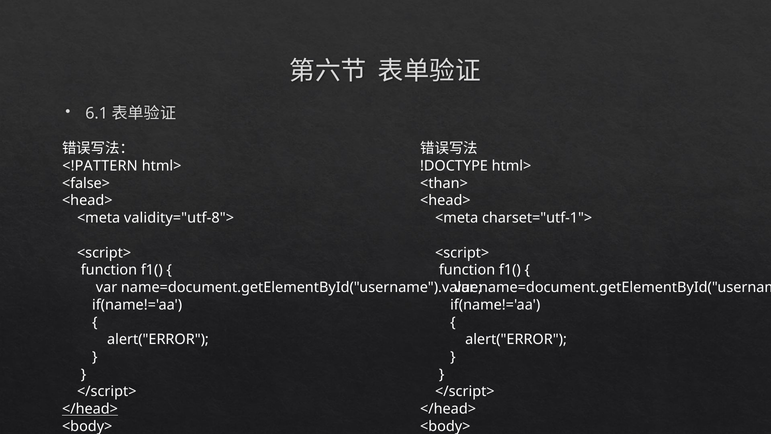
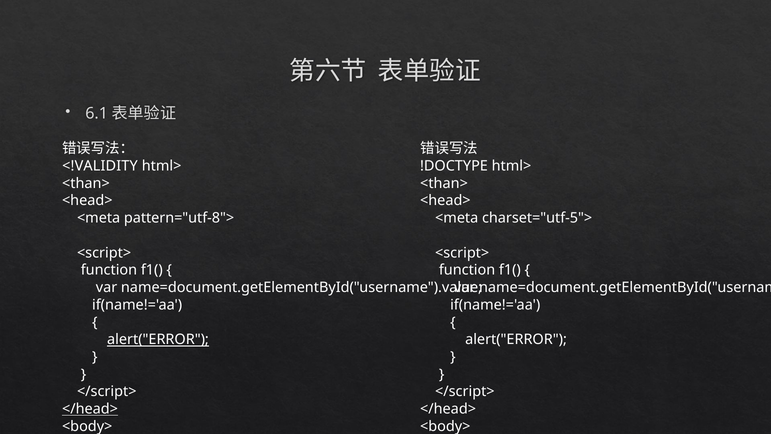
<!PATTERN: <!PATTERN -> <!VALIDITY (100, 166)
<false>: <false> -> <than> (86, 183)
validity="utf-8">: validity="utf-8"> -> pattern="utf-8"> (179, 218)
charset="utf-1">: charset="utf-1"> -> charset="utf-5"> (537, 218)
alert("ERROR underline: none -> present (158, 339)
